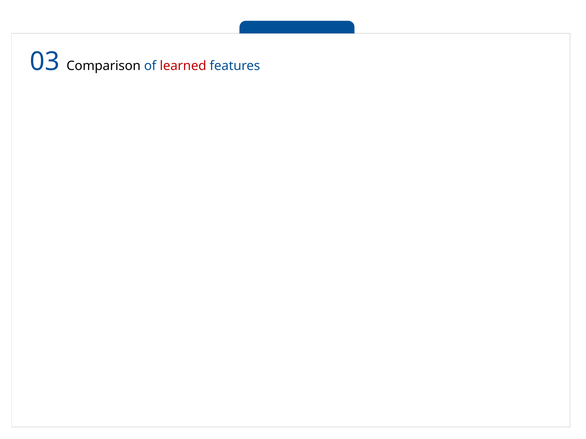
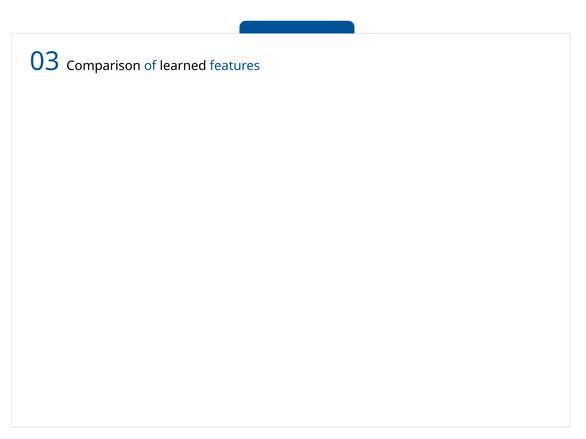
learned colour: red -> black (183, 66)
